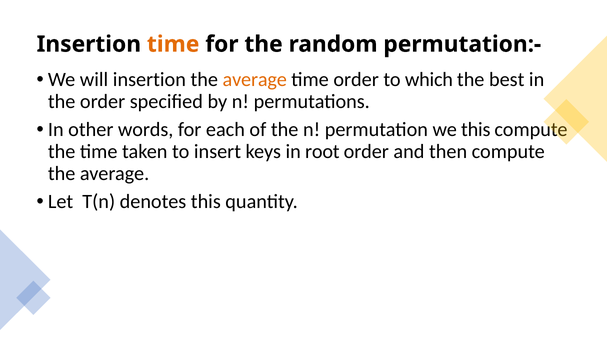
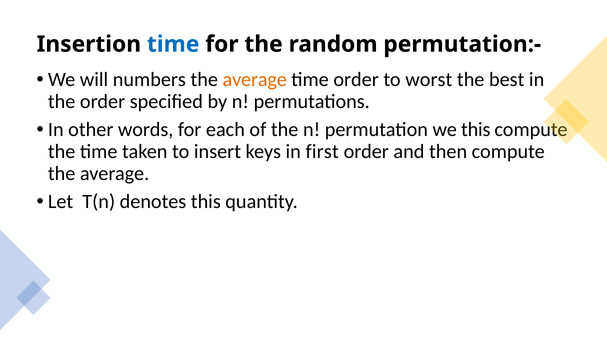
time colour: orange -> blue (173, 44)
will insertion: insertion -> numbers (149, 79)
which: which -> worst (429, 79)
root: root -> first (322, 151)
